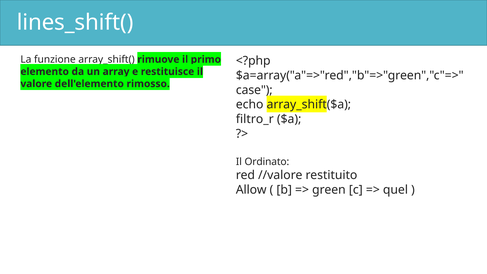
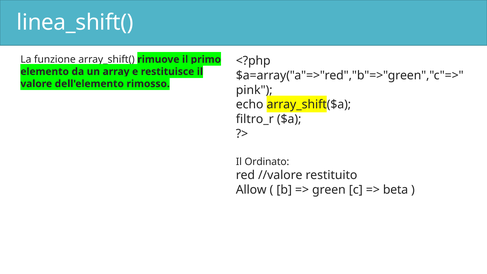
lines_shift(: lines_shift( -> linea_shift( (75, 22)
case: case -> pink (254, 90)
quel: quel -> beta (396, 190)
